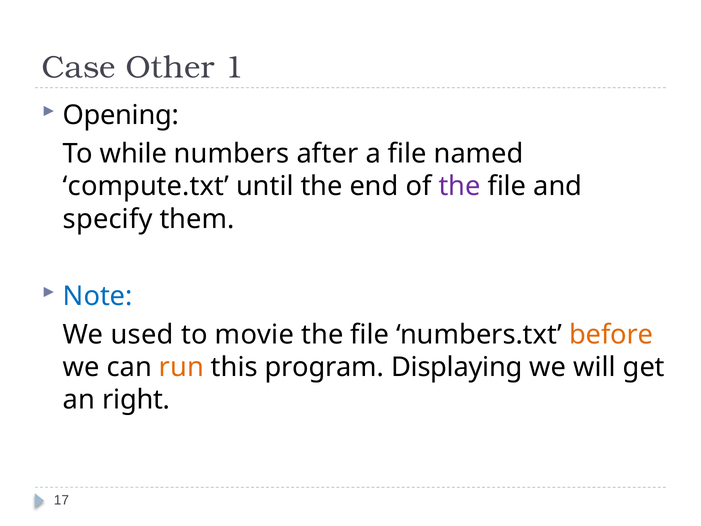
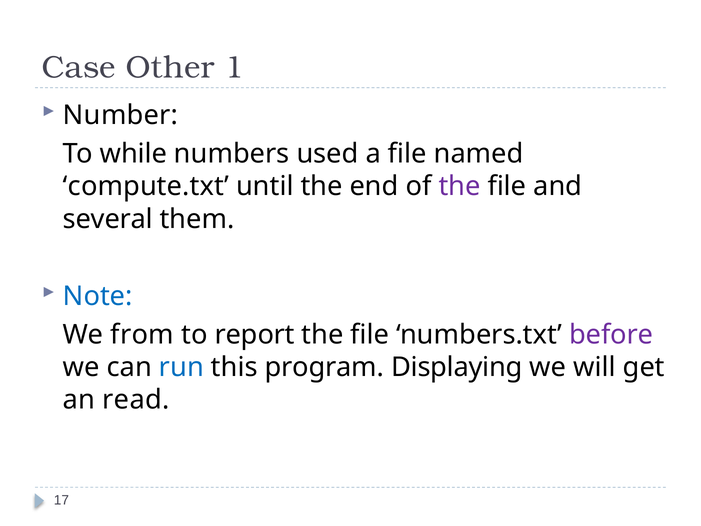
Opening: Opening -> Number (121, 115)
after: after -> used (328, 154)
specify: specify -> several (108, 219)
used: used -> from (142, 334)
movie: movie -> report (255, 334)
before colour: orange -> purple (611, 334)
run colour: orange -> blue (181, 367)
right: right -> read (136, 400)
